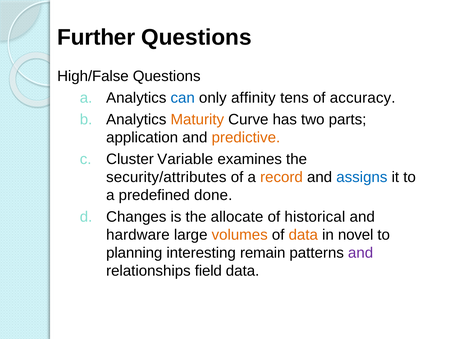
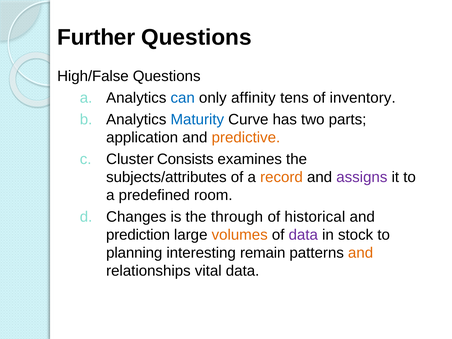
accuracy: accuracy -> inventory (363, 98)
Maturity colour: orange -> blue (197, 119)
Variable: Variable -> Consists (185, 159)
security/attributes: security/attributes -> subjects/attributes (166, 177)
assigns colour: blue -> purple (362, 177)
done: done -> room (213, 195)
allocate: allocate -> through (237, 217)
hardware: hardware -> prediction (138, 235)
data colour: orange -> purple (303, 235)
novel: novel -> stock (356, 235)
and colour: purple -> orange (361, 253)
field: field -> vital (208, 271)
